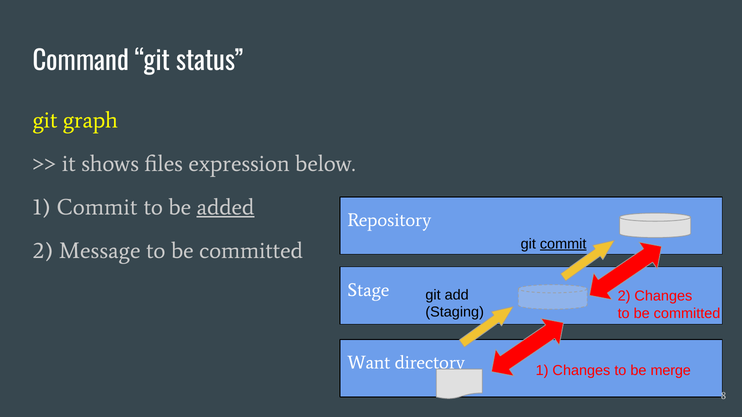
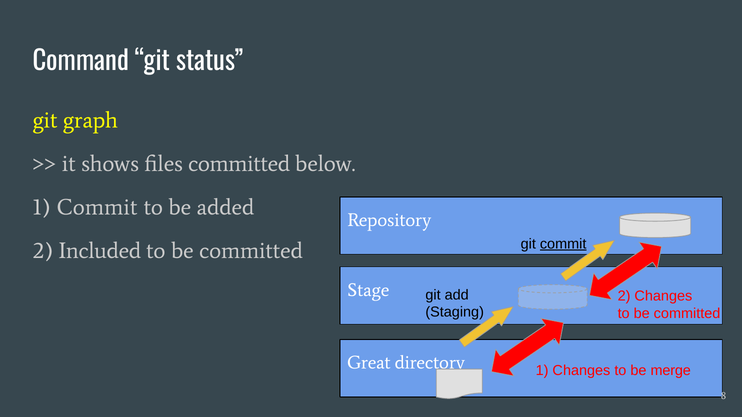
files expression: expression -> committed (239, 164)
added underline: present -> none (226, 207)
Message: Message -> Included (100, 251)
Want: Want -> Great (369, 363)
